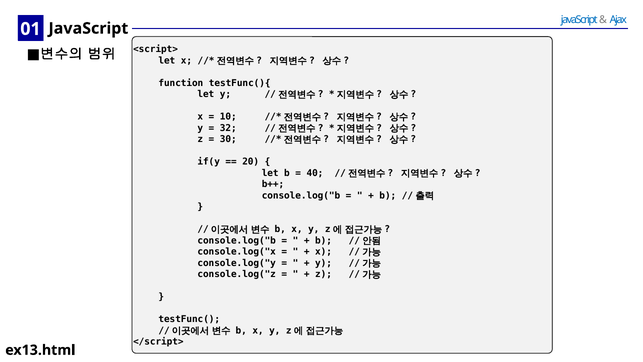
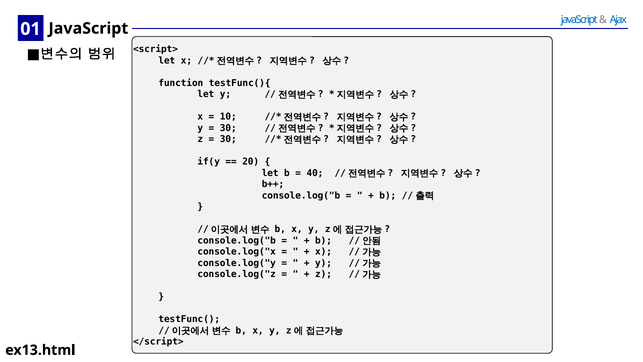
32: 32 -> 30 (228, 128)
